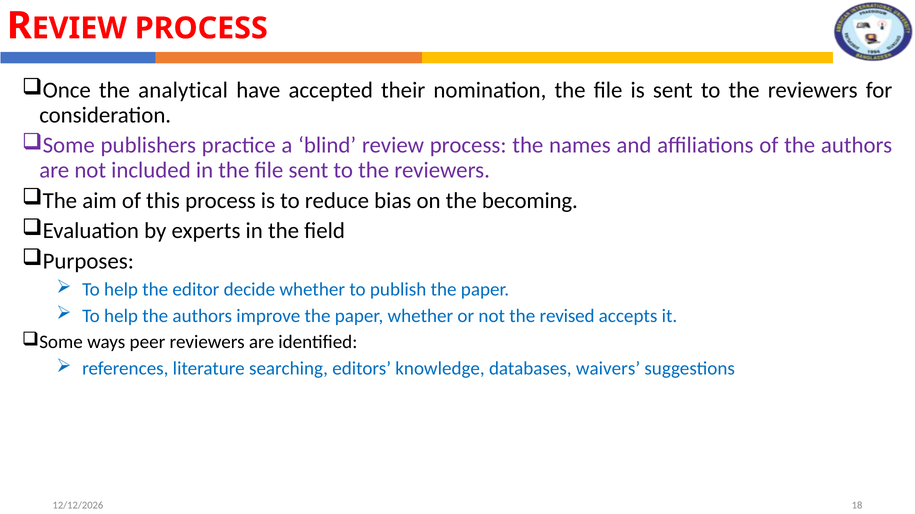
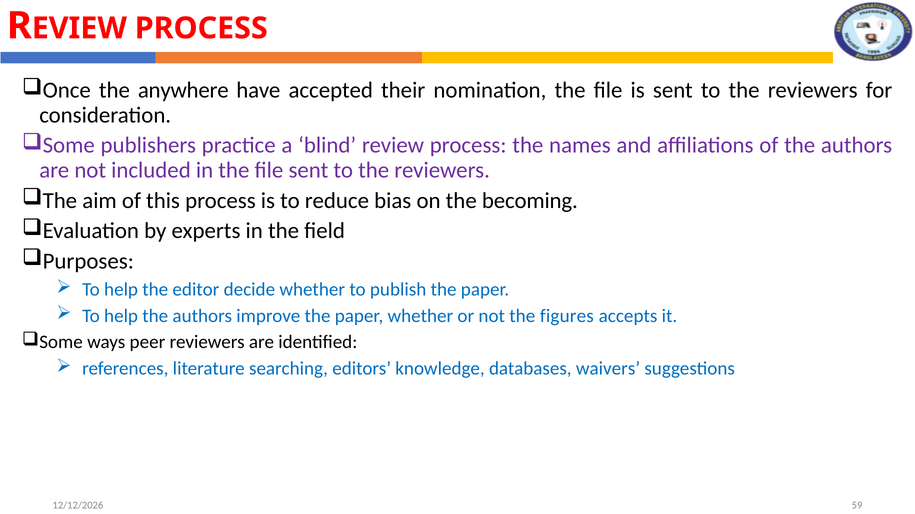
analytical: analytical -> anywhere (183, 90)
revised: revised -> figures (567, 316)
18: 18 -> 59 (857, 506)
